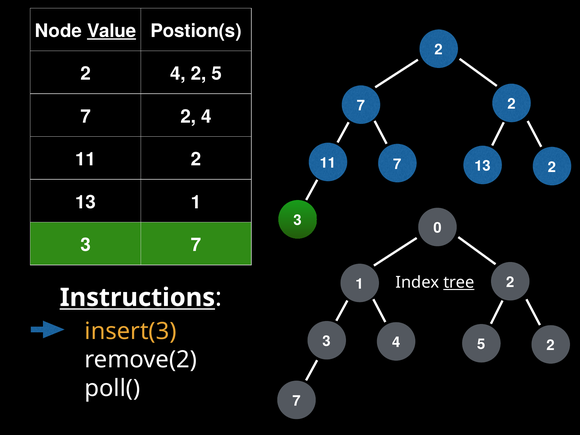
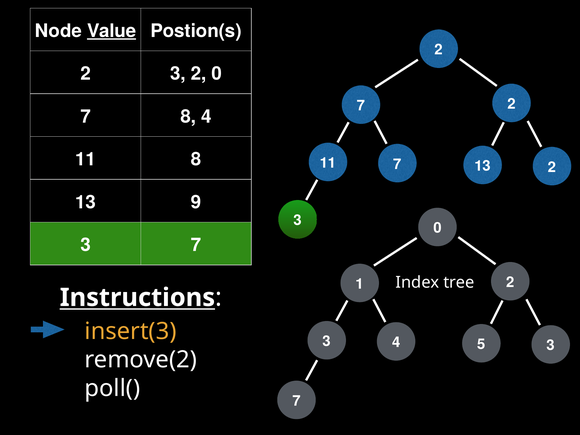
4: 4 -> 3 (178, 74)
5: 5 -> 0 (217, 74)
2: 2 -> 8 (188, 117)
2: 2 -> 8 (196, 159)
1: 1 -> 9 (196, 202)
tree underline: present -> none (459, 282)
3 2: 2 -> 3 (551, 345)
